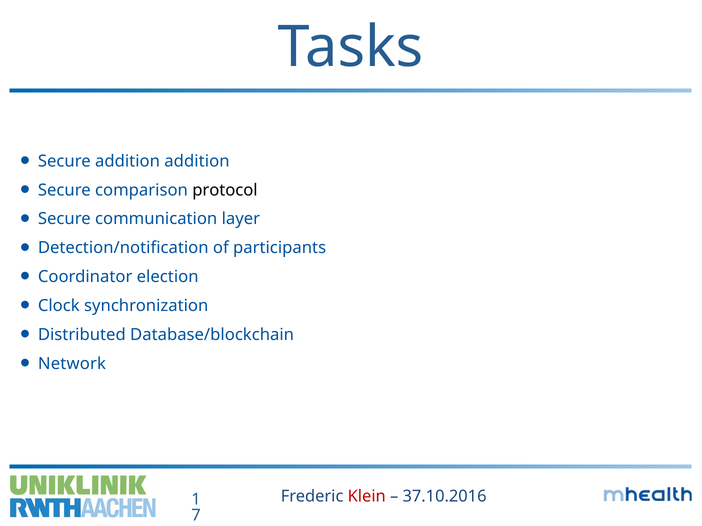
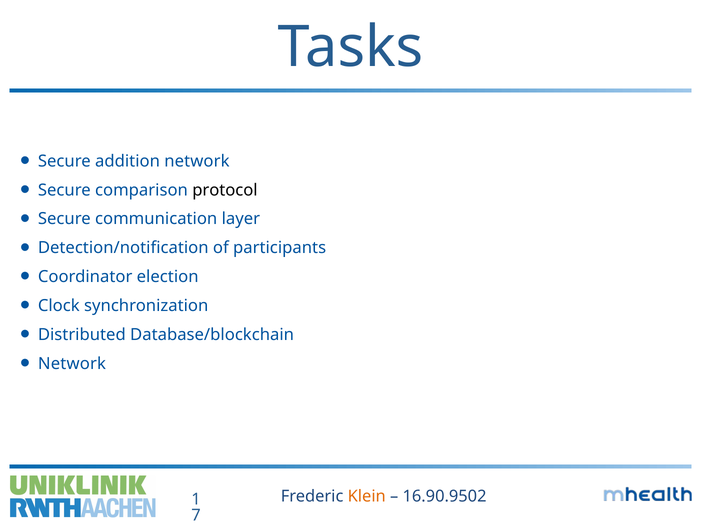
addition addition: addition -> network (197, 161)
Klein colour: red -> orange (367, 497)
37.10.2016: 37.10.2016 -> 16.90.9502 (445, 497)
